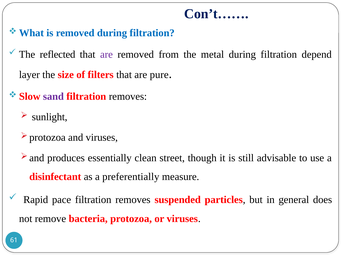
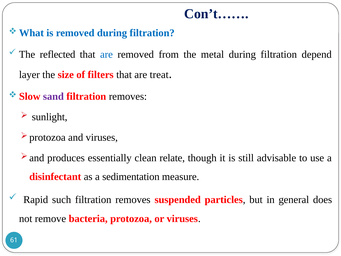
are colour: purple -> blue (106, 54)
pure: pure -> treat (159, 75)
street: street -> relate (172, 158)
preferentially: preferentially -> sedimentation (131, 176)
pace: pace -> such (62, 199)
